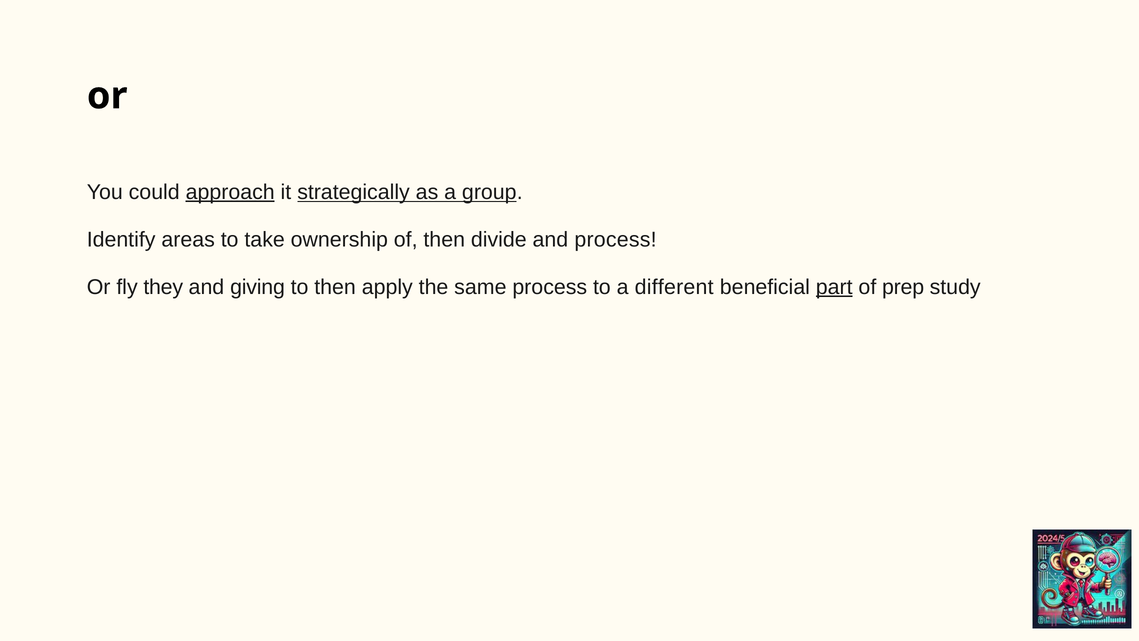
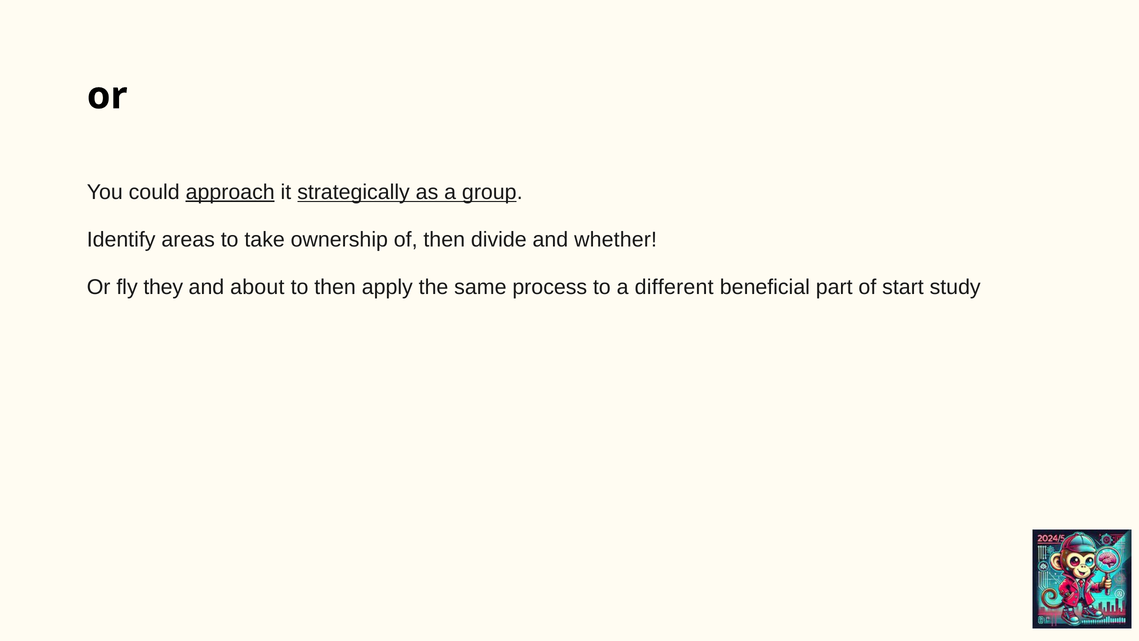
and process: process -> whether (616, 239)
giving: giving -> about (257, 287)
part underline: present -> none (834, 287)
prep: prep -> start (903, 287)
